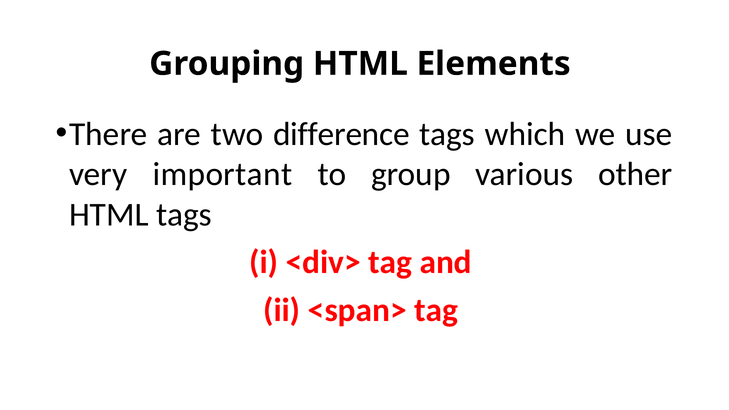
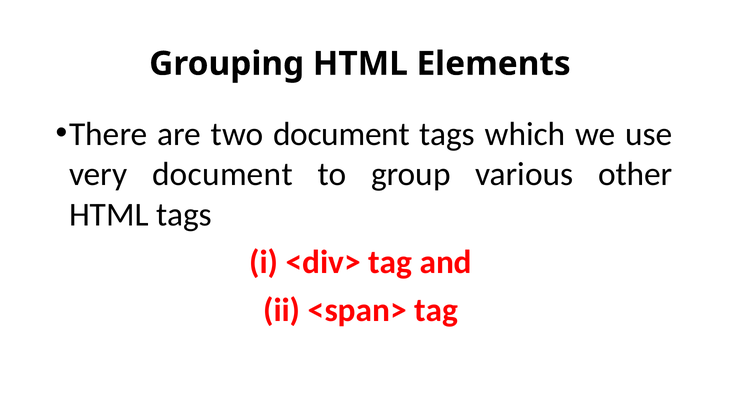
two difference: difference -> document (341, 134)
very important: important -> document (222, 174)
